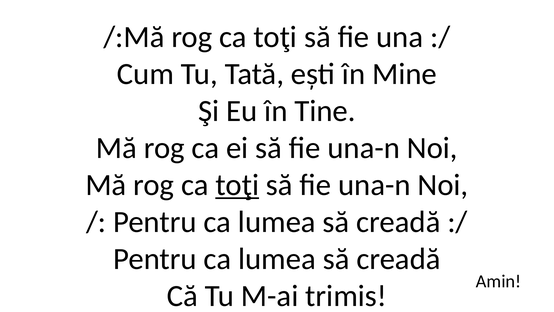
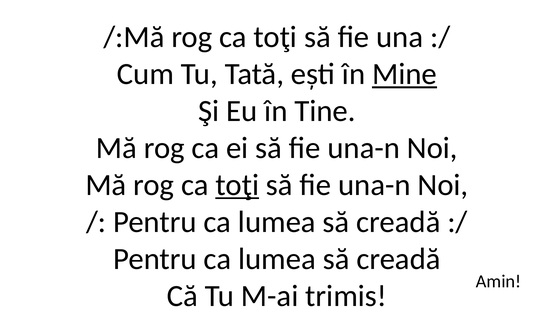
Mine underline: none -> present (405, 74)
